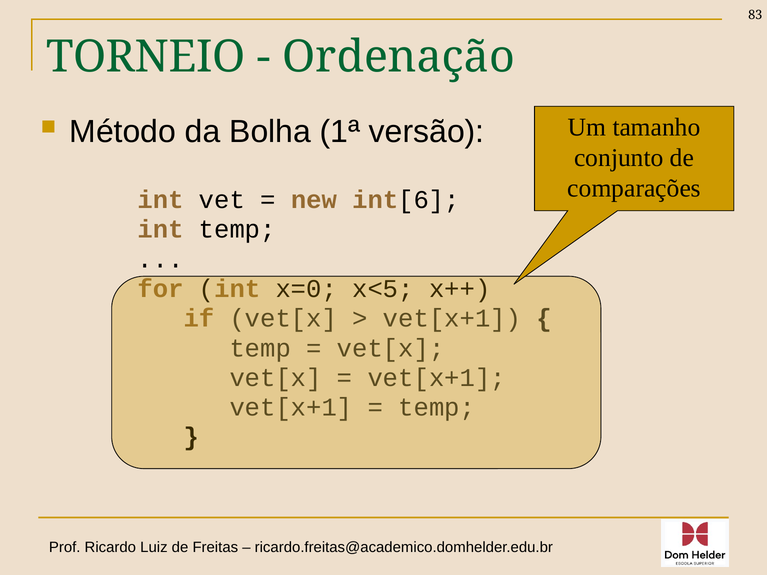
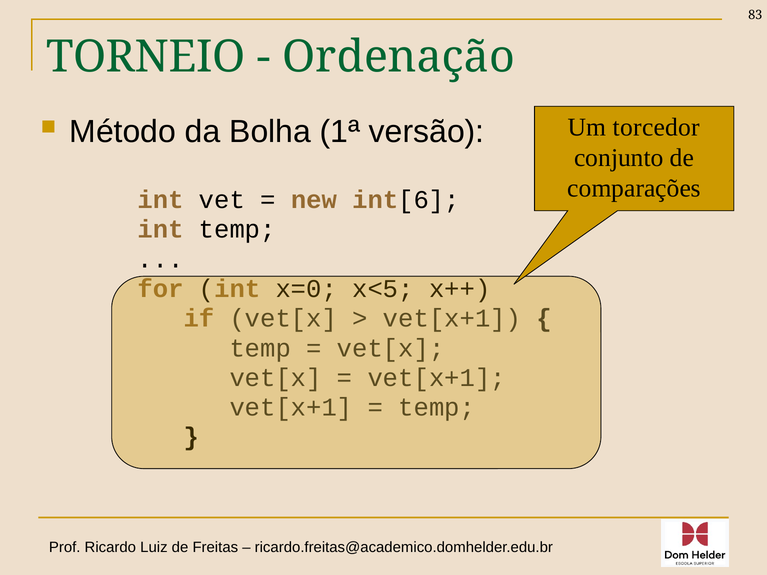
tamanho: tamanho -> torcedor (656, 127)
